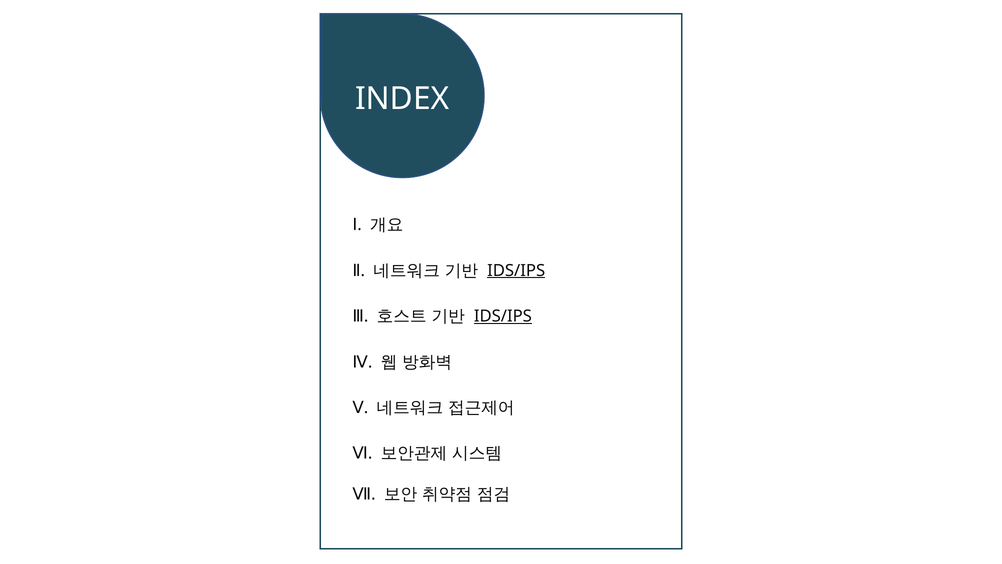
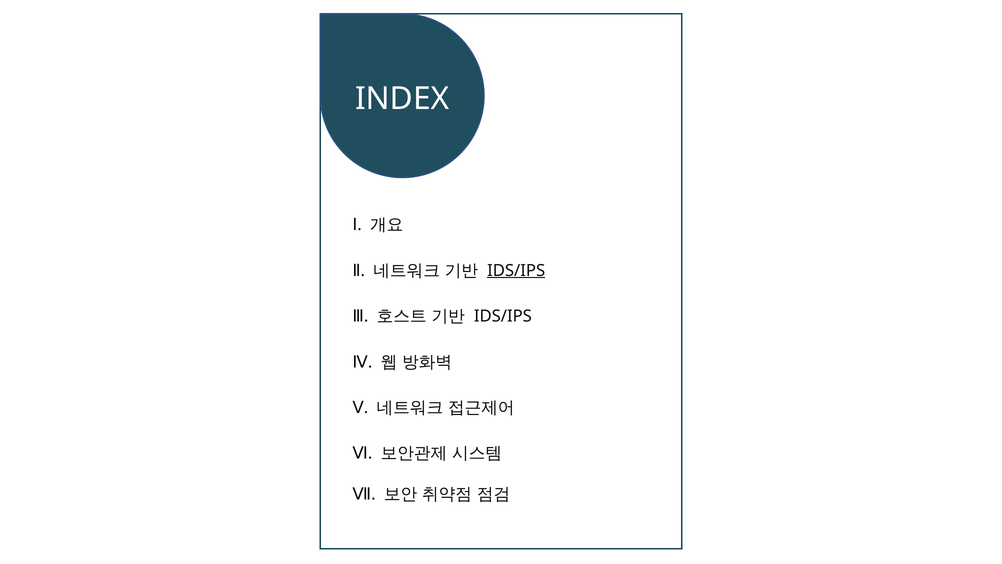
IDS/IPS underline: present -> none (503, 316)
